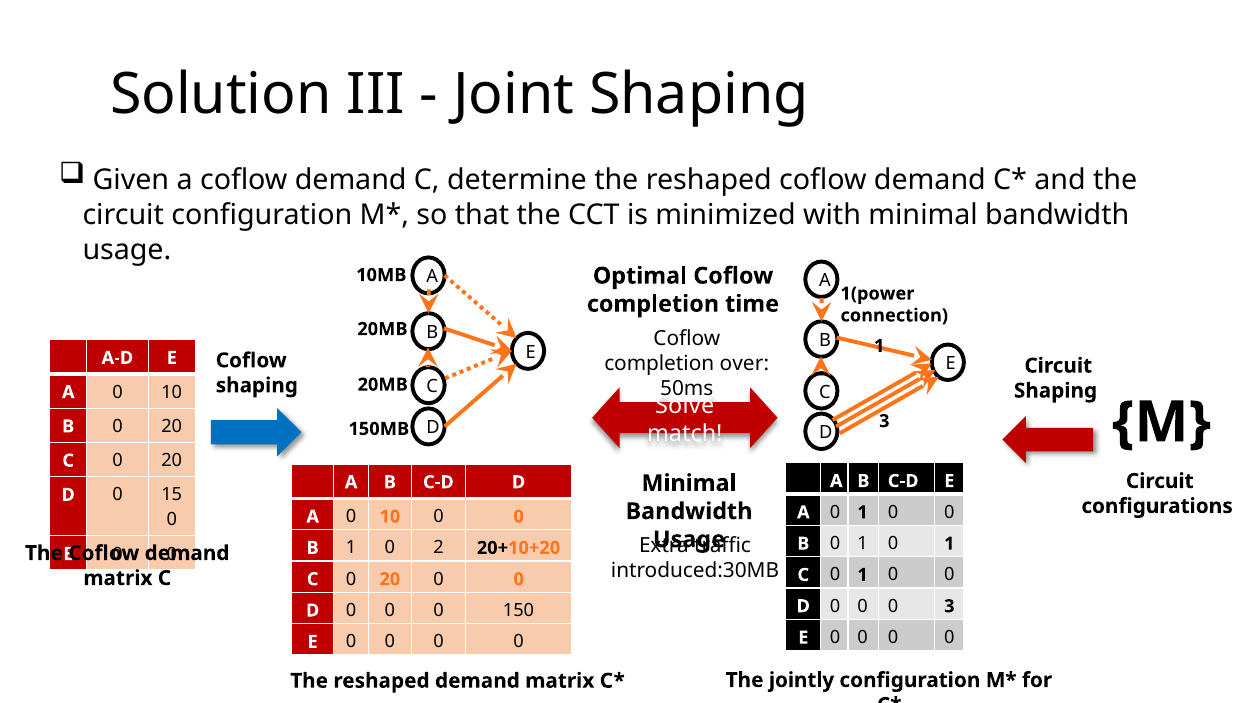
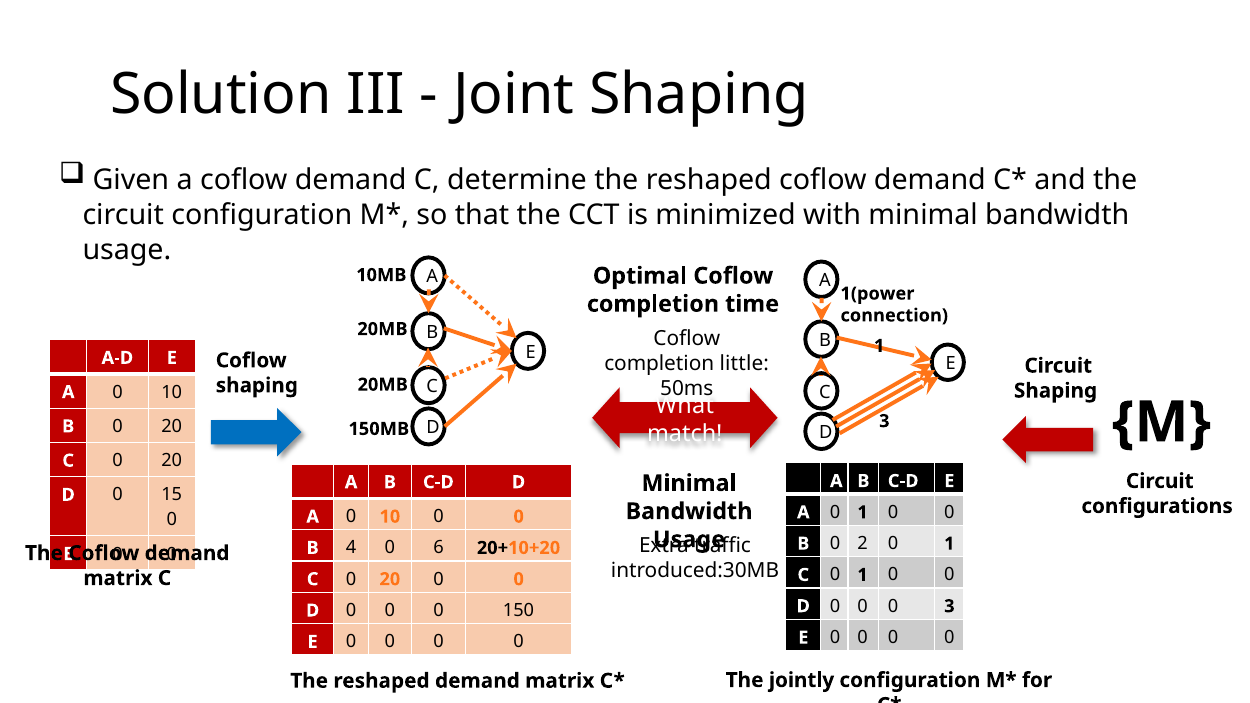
over: over -> little (744, 363)
Solve: Solve -> What (685, 405)
1: 1 -> 2 (863, 544)
1: 1 -> 4 (351, 548)
2: 2 -> 6 (439, 548)
